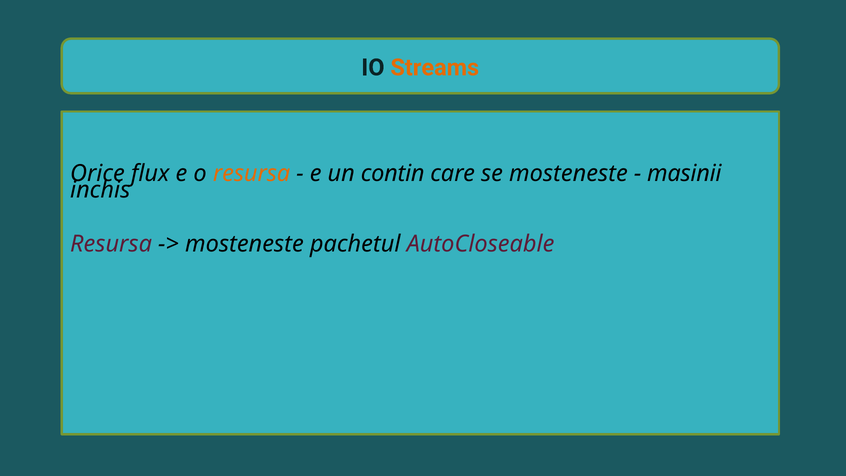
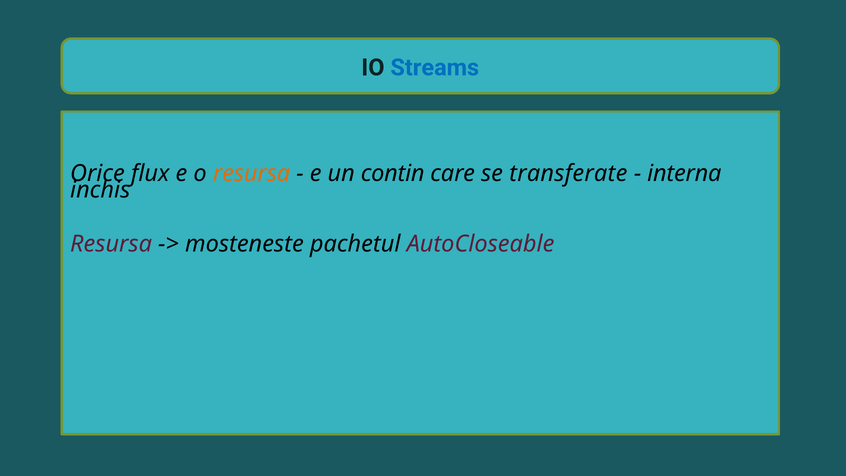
Streams colour: orange -> blue (435, 68)
se mosteneste: mosteneste -> transferate (568, 174)
masinii: masinii -> interna (684, 174)
